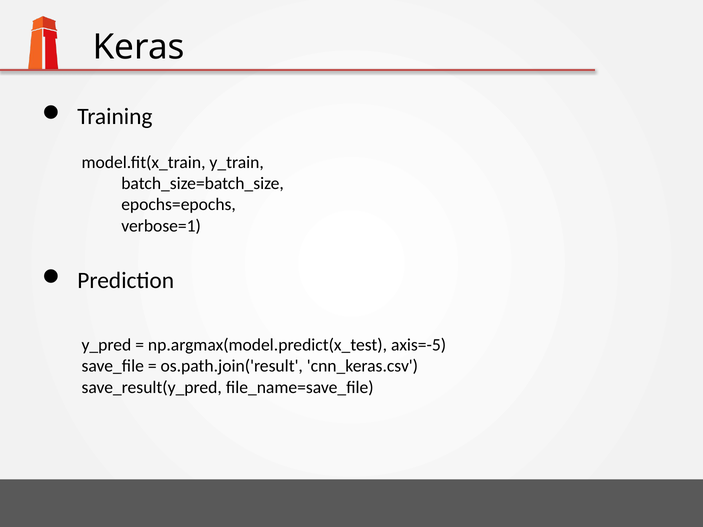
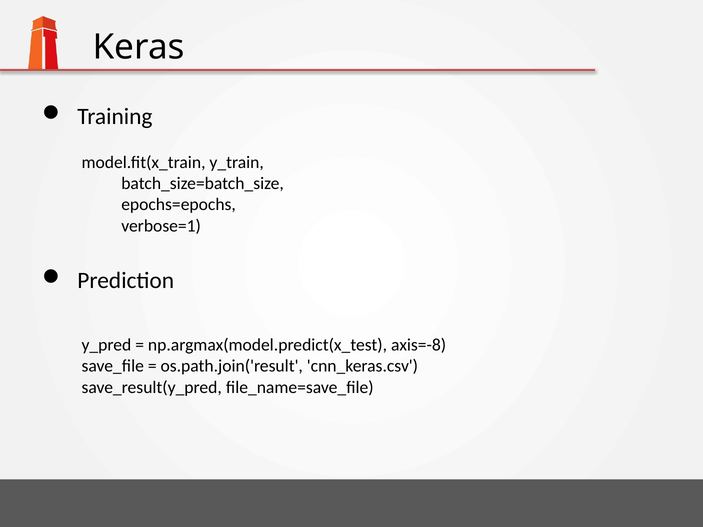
axis=-5: axis=-5 -> axis=-8 (419, 345)
